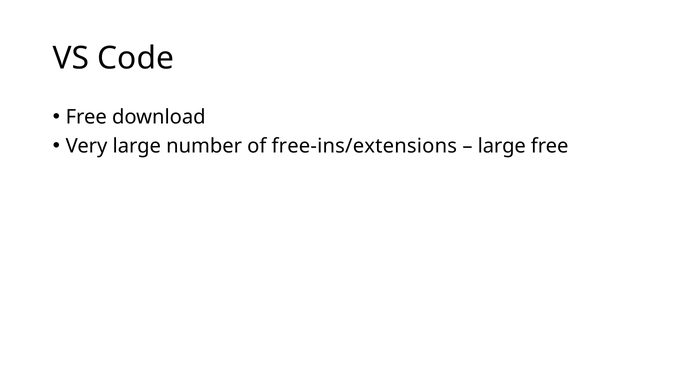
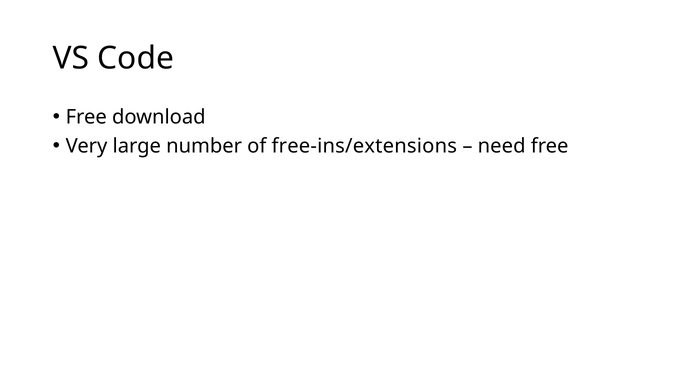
large: large -> need (502, 146)
